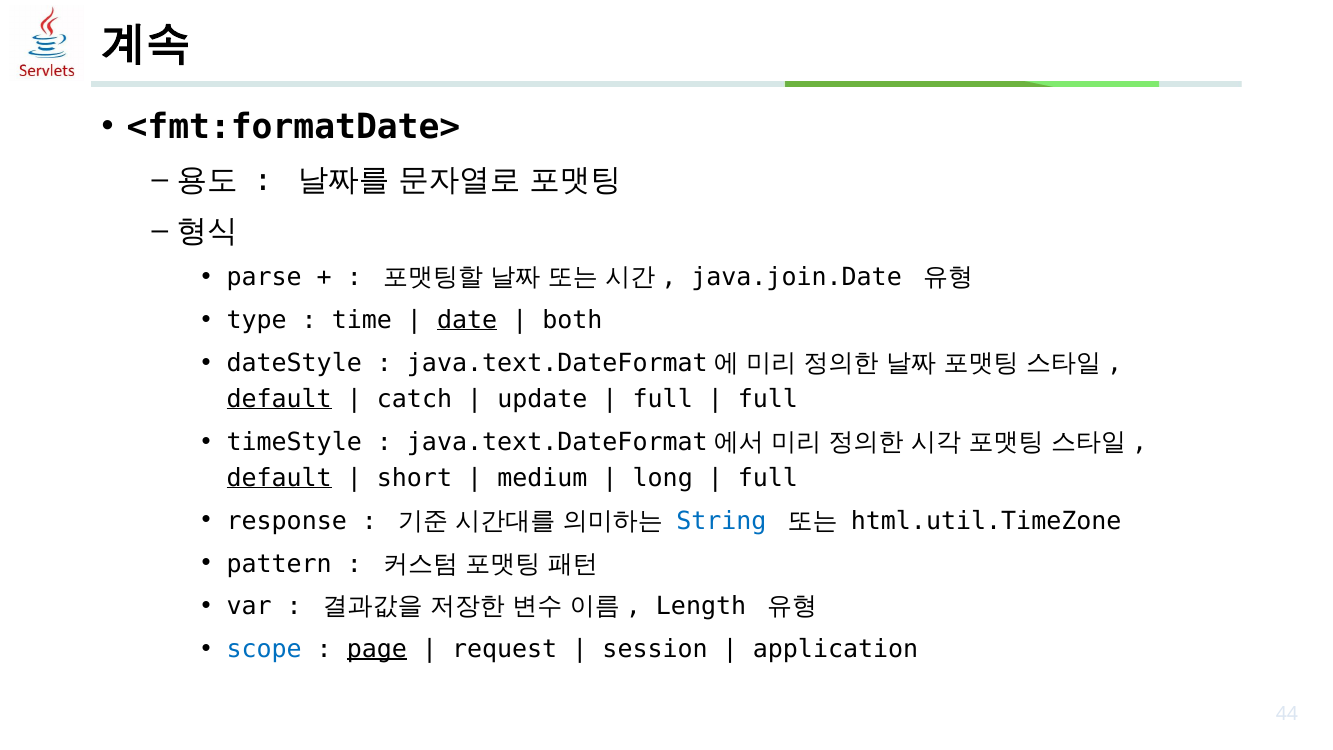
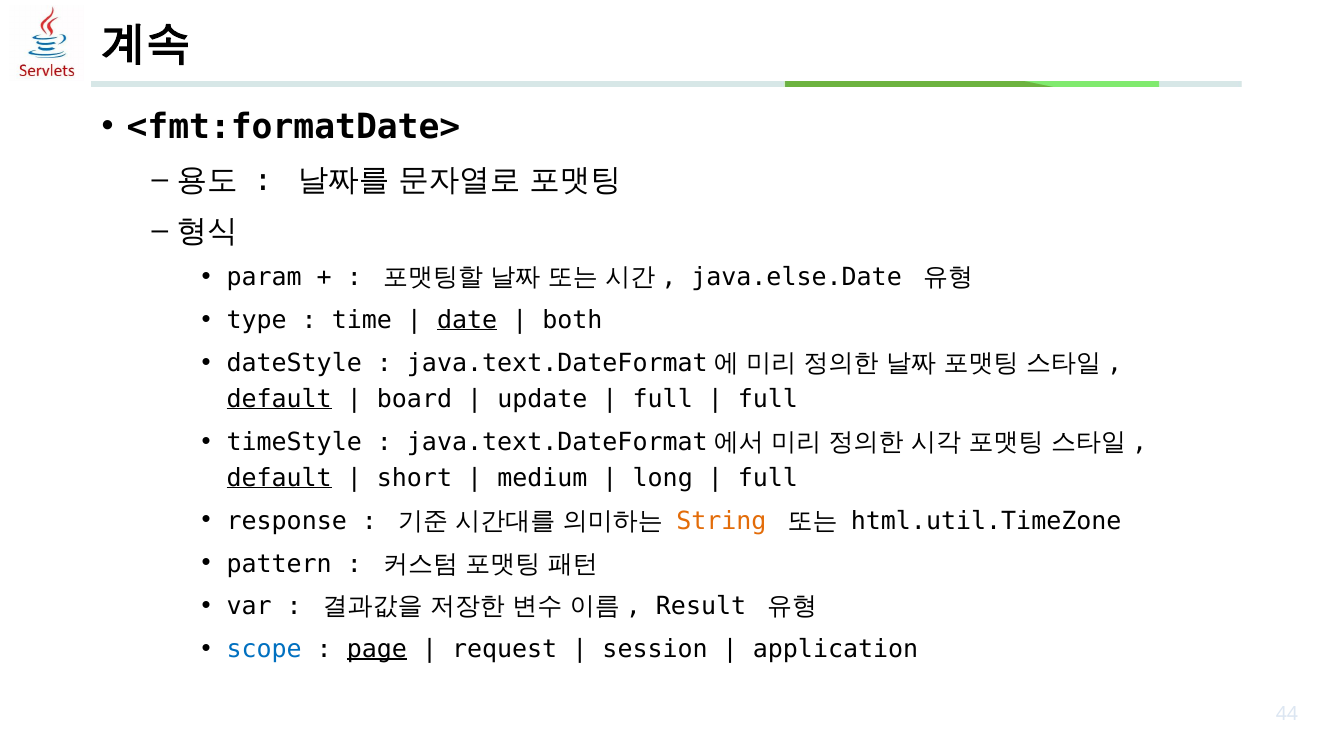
parse: parse -> param (264, 277)
java.join.Date: java.join.Date -> java.else.Date (797, 277)
catch: catch -> board (415, 399)
String colour: blue -> orange (721, 521)
Length: Length -> Result (701, 607)
